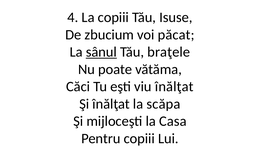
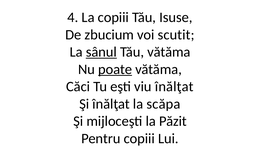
păcat: păcat -> scutit (176, 35)
Tău braţele: braţele -> vătăma (169, 52)
poate underline: none -> present (115, 69)
Casa: Casa -> Păzit (173, 121)
